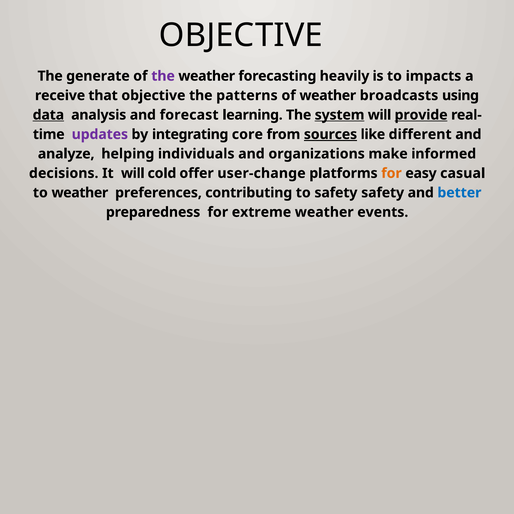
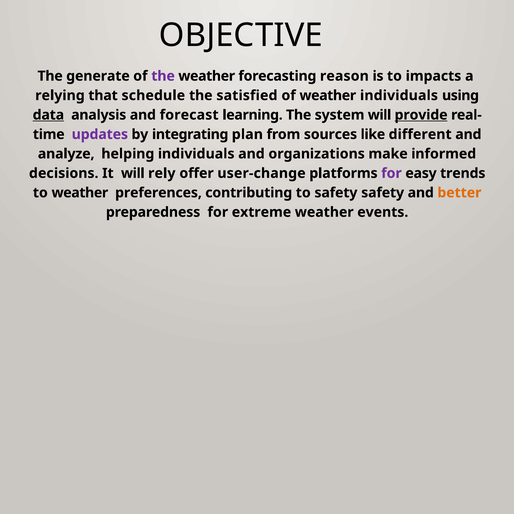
heavily: heavily -> reason (344, 76)
receive: receive -> relying (60, 95)
that objective: objective -> schedule (153, 95)
patterns: patterns -> satisfied (247, 95)
weather broadcasts: broadcasts -> individuals (399, 95)
system underline: present -> none (340, 115)
core: core -> plan (247, 134)
sources underline: present -> none (331, 134)
cold: cold -> rely (162, 173)
for colour: orange -> purple (391, 173)
casual: casual -> trends (463, 173)
better colour: blue -> orange (459, 193)
